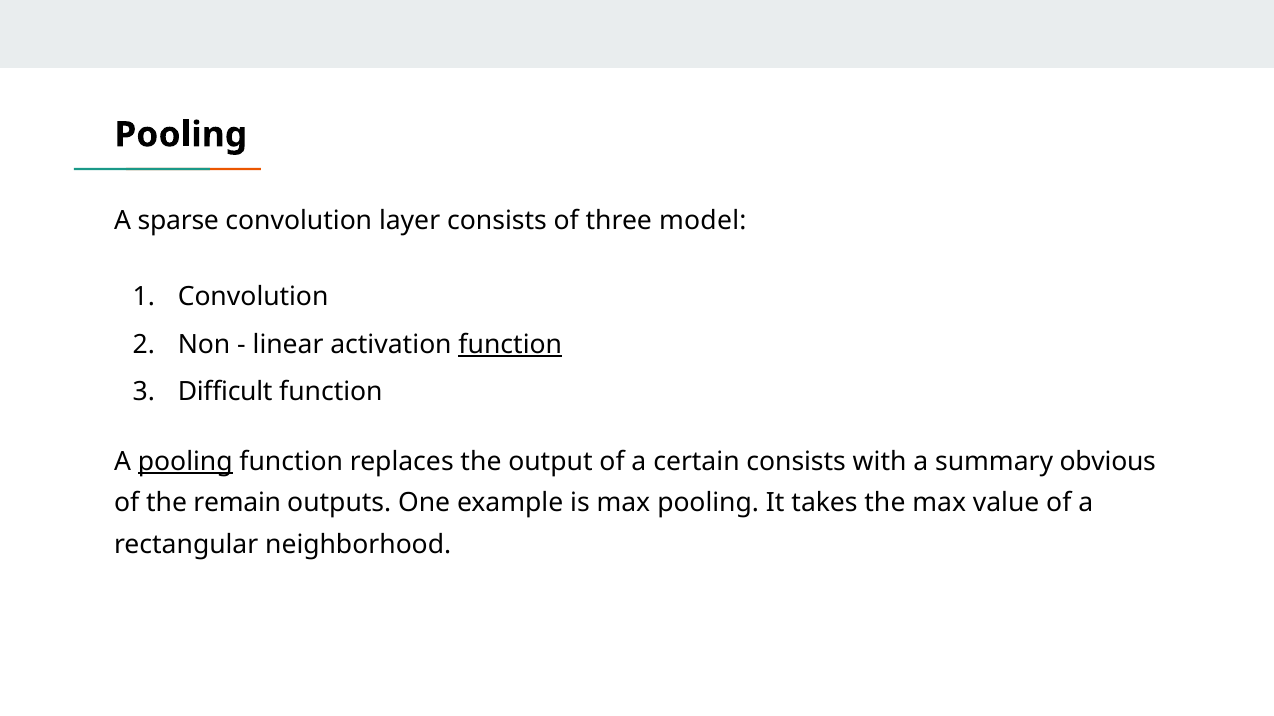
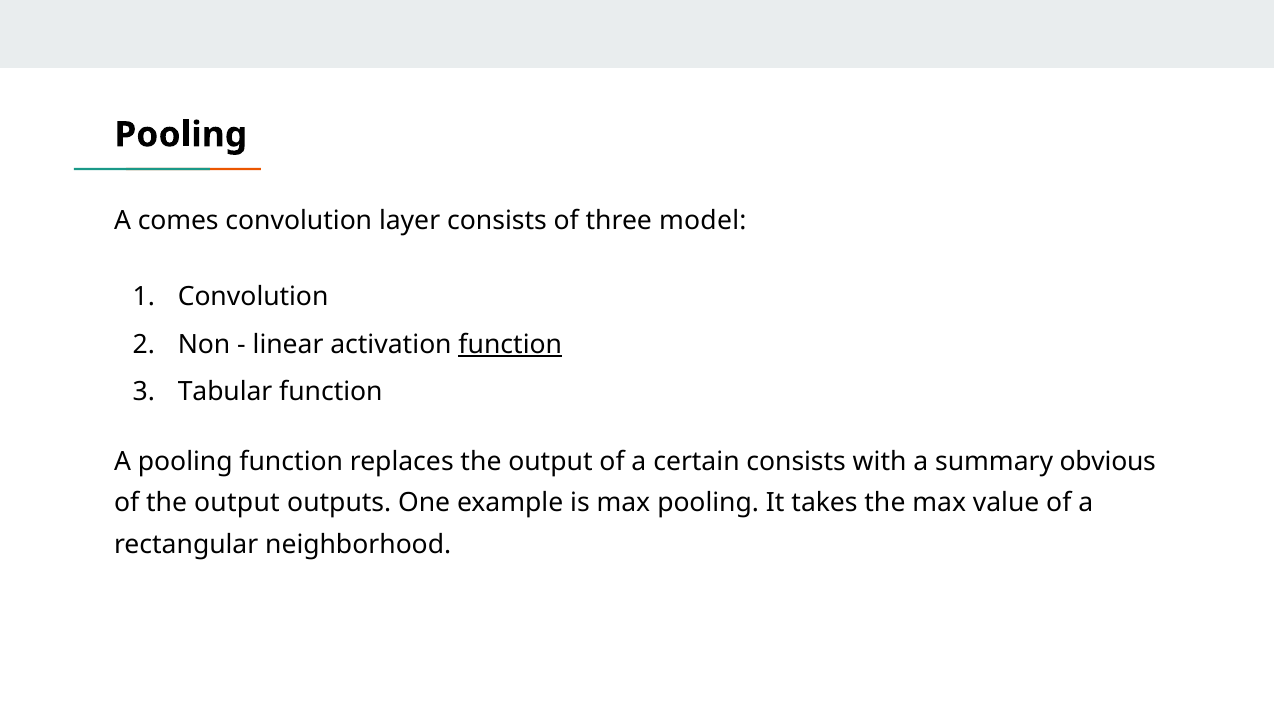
sparse: sparse -> comes (178, 221)
Difficult: Difficult -> Tabular (225, 393)
pooling underline: present -> none (185, 462)
of the remain: remain -> output (237, 504)
